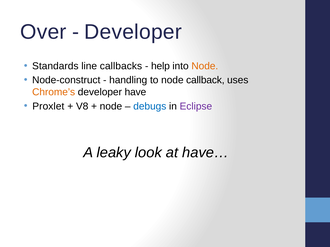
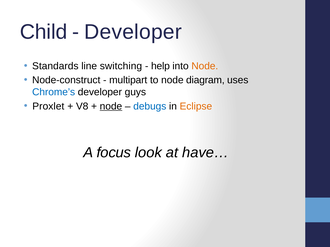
Over: Over -> Child (44, 32)
callbacks: callbacks -> switching (121, 66)
handling: handling -> multipart (128, 80)
callback: callback -> diagram (205, 80)
Chrome’s colour: orange -> blue (54, 92)
have: have -> guys (135, 92)
node underline: none -> present (111, 106)
Eclipse colour: purple -> orange (196, 106)
leaky: leaky -> focus (114, 153)
